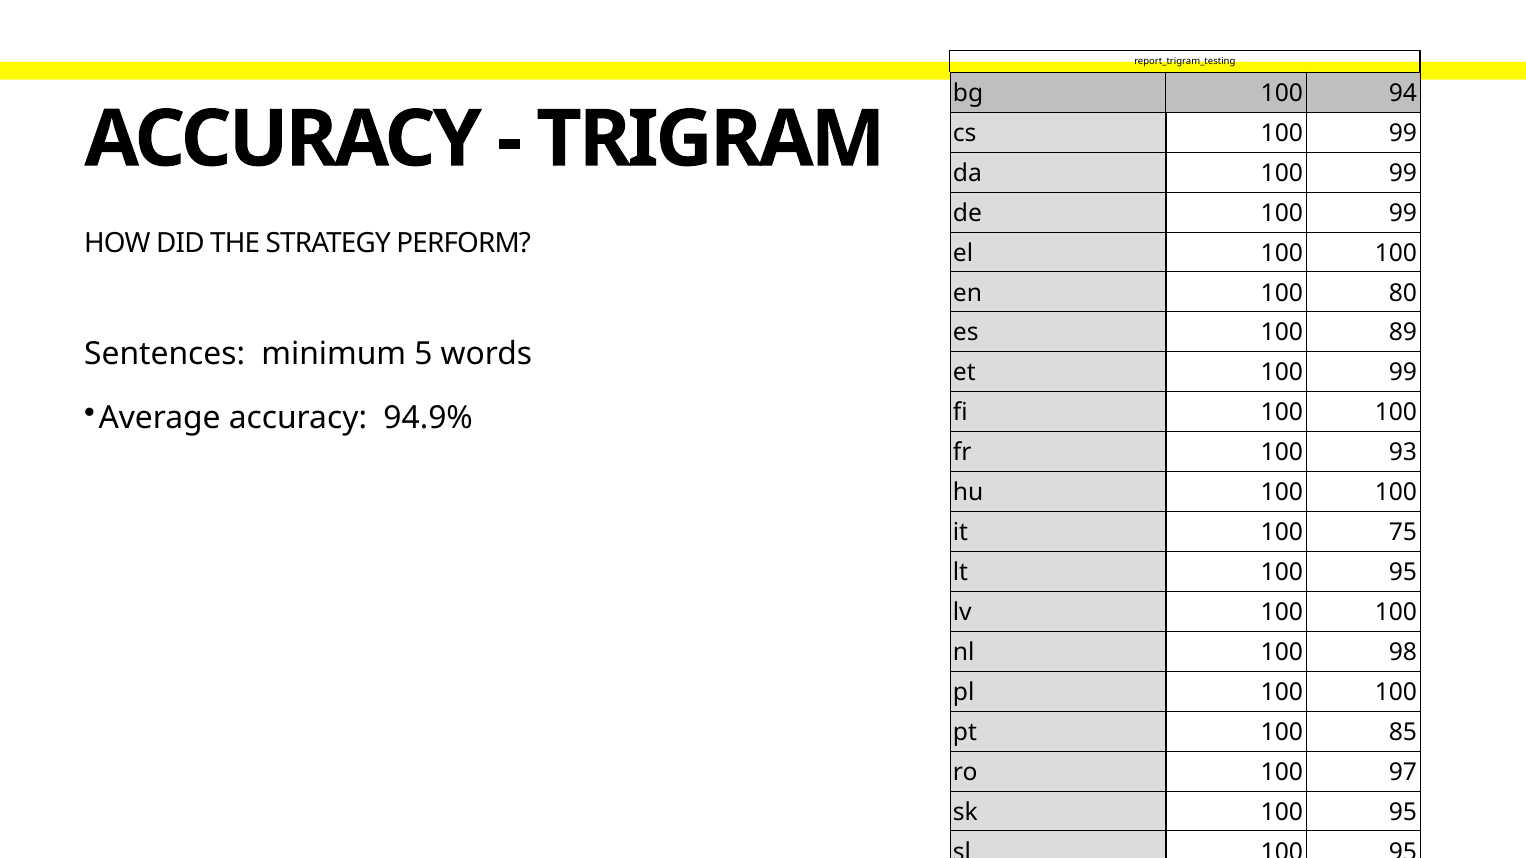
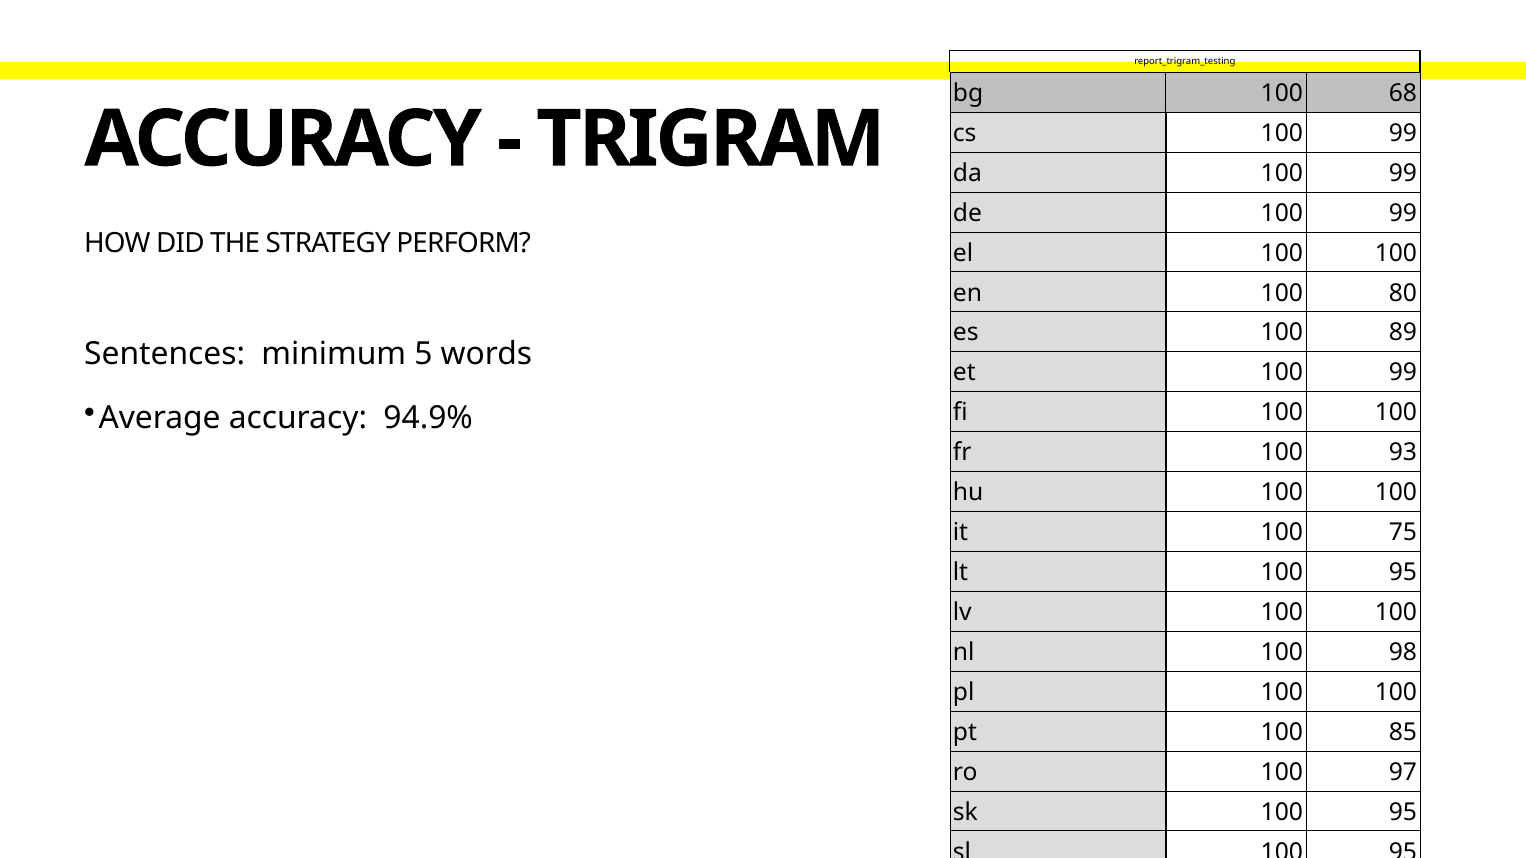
94: 94 -> 68 (1403, 93)
